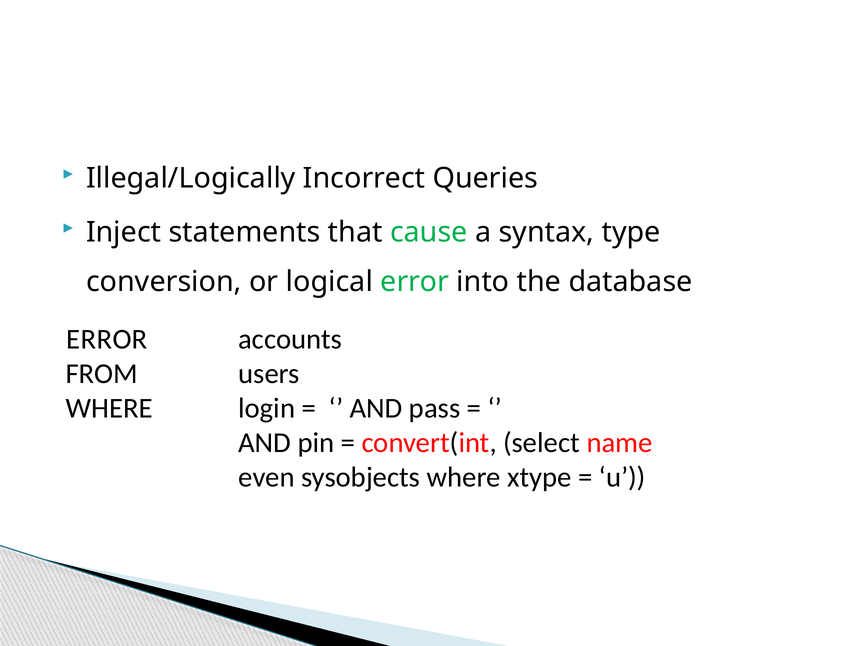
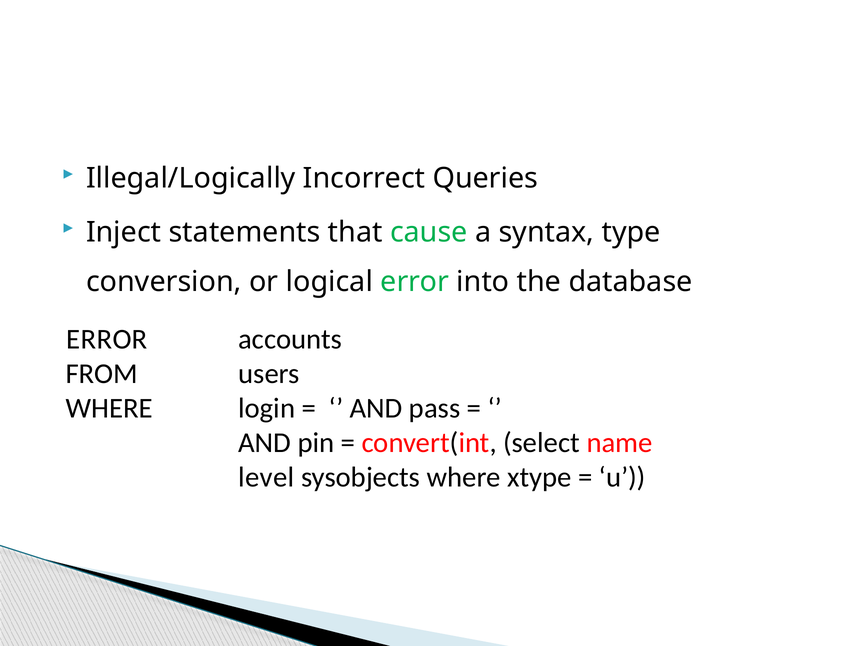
even: even -> level (266, 477)
